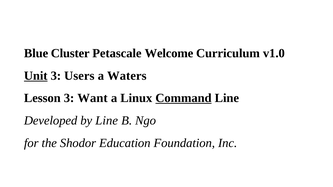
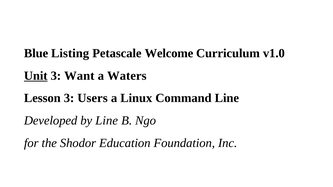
Cluster: Cluster -> Listing (70, 53)
Users: Users -> Want (79, 76)
Want: Want -> Users (93, 98)
Command underline: present -> none (183, 98)
